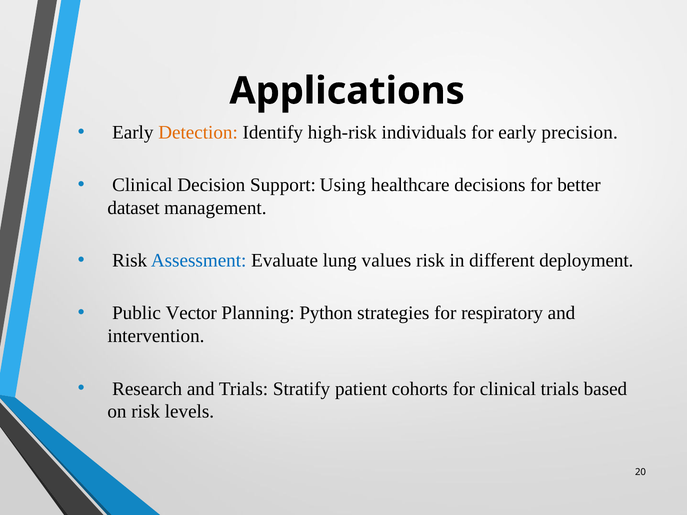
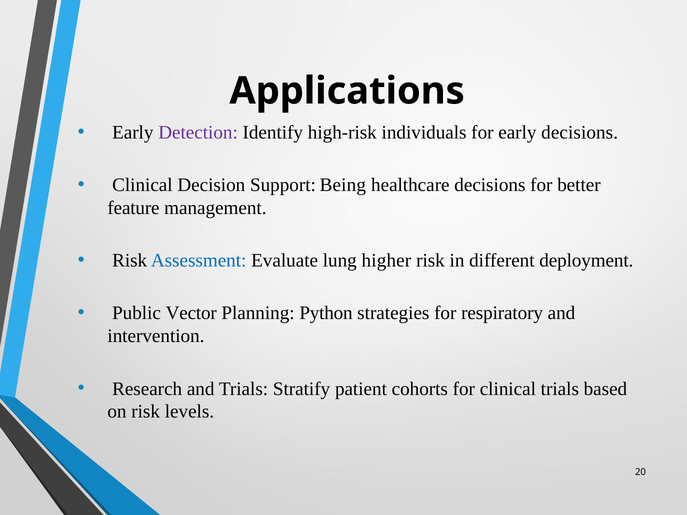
Detection colour: orange -> purple (198, 132)
early precision: precision -> decisions (580, 132)
Using: Using -> Being (343, 185)
dataset: dataset -> feature (134, 208)
values: values -> higher (386, 261)
